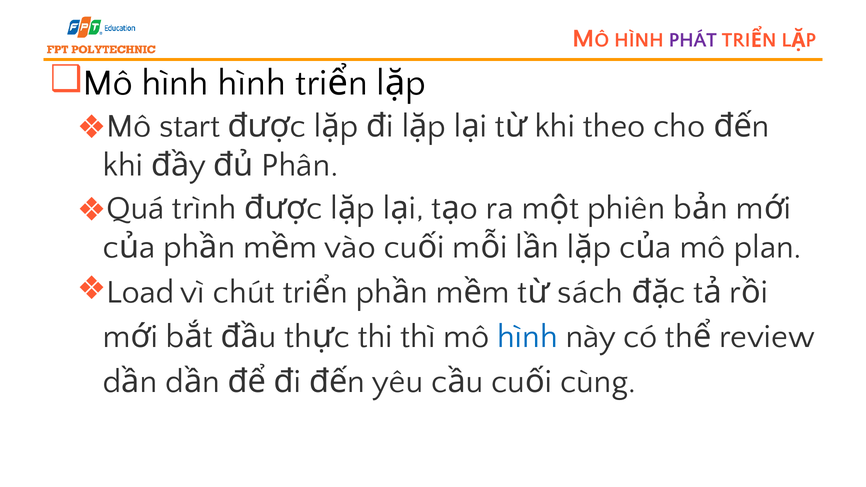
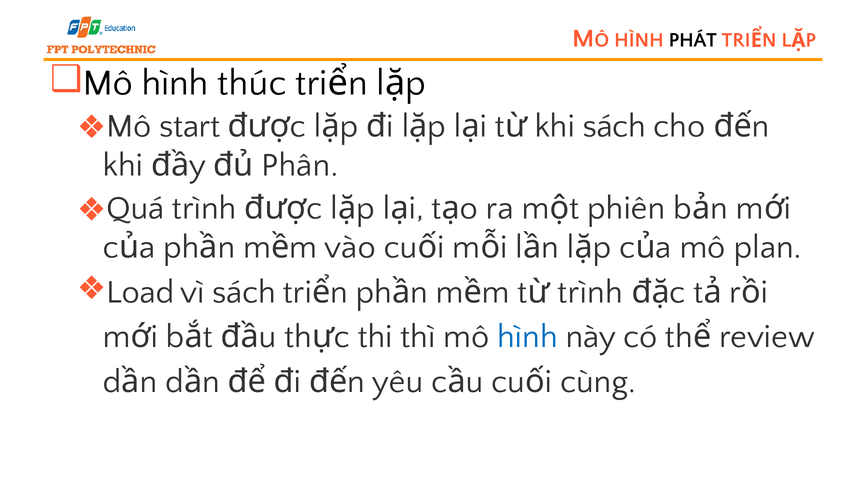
PHÁT colour: purple -> black (693, 40)
hình hình: hình -> thúc (252, 83)
khi theo: theo -> sách (614, 126)
vì chút: chút -> sách (244, 292)
sách: sách -> trình (590, 292)
